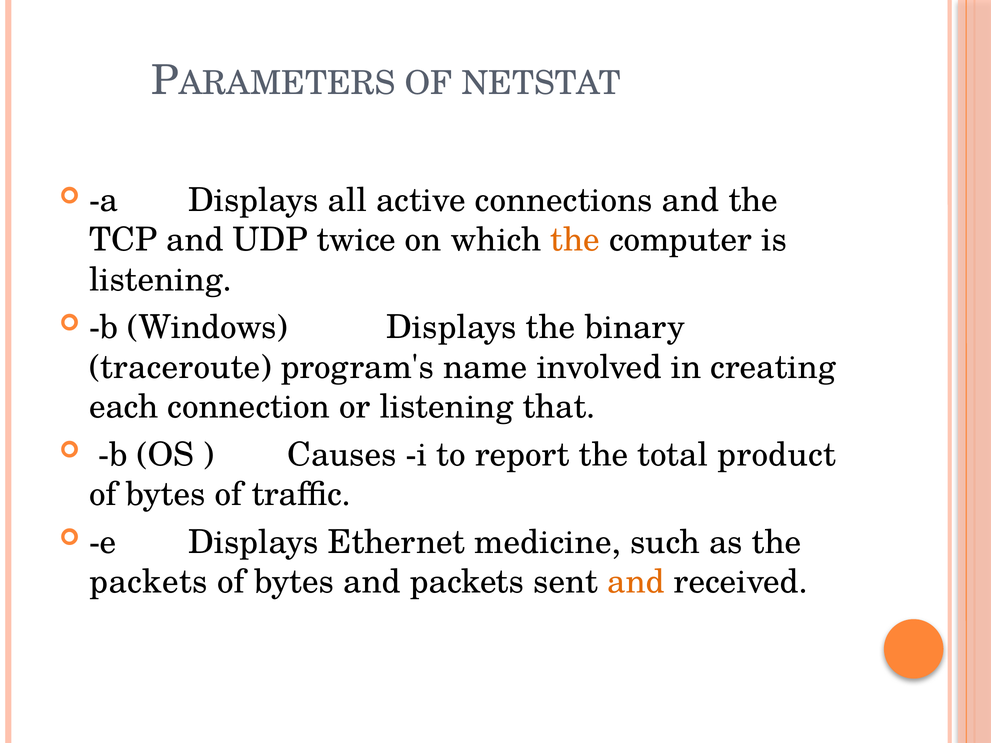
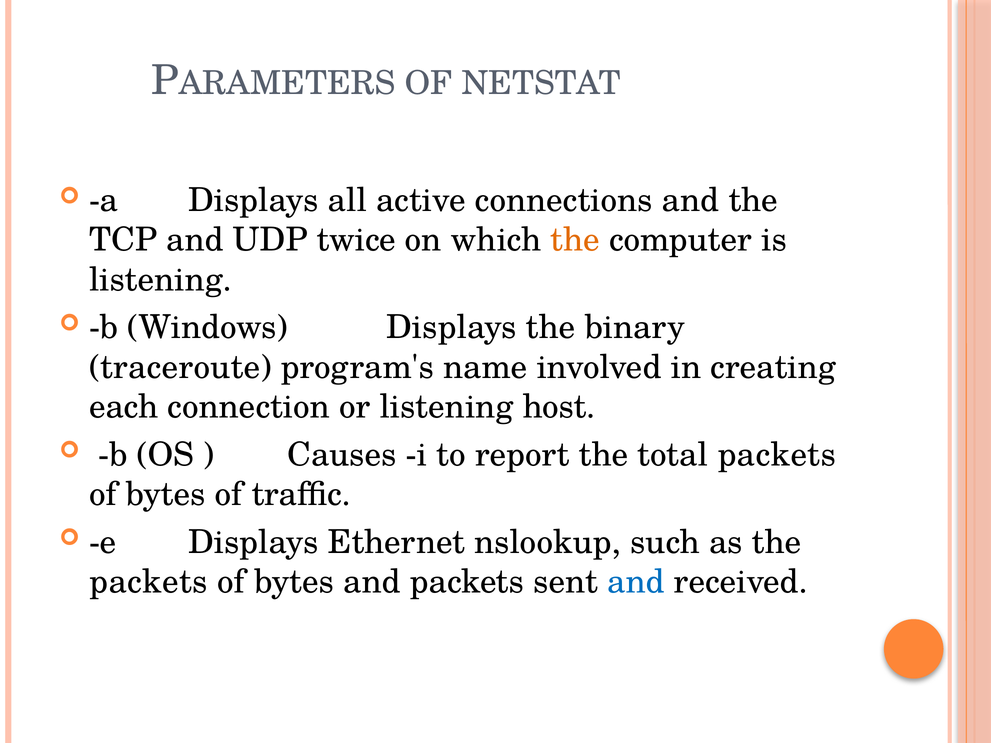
that: that -> host (559, 407)
total product: product -> packets (777, 455)
medicine: medicine -> nslookup (548, 542)
and colour: orange -> blue (636, 582)
